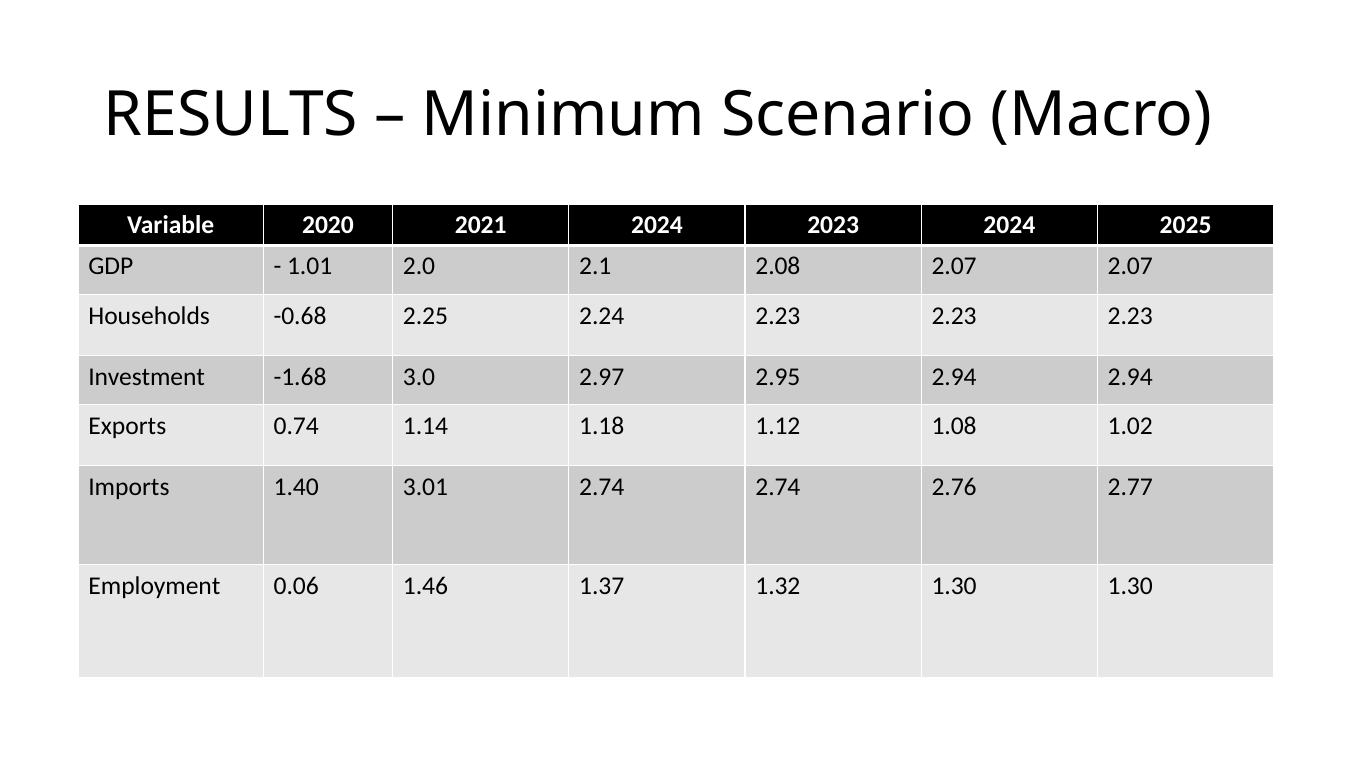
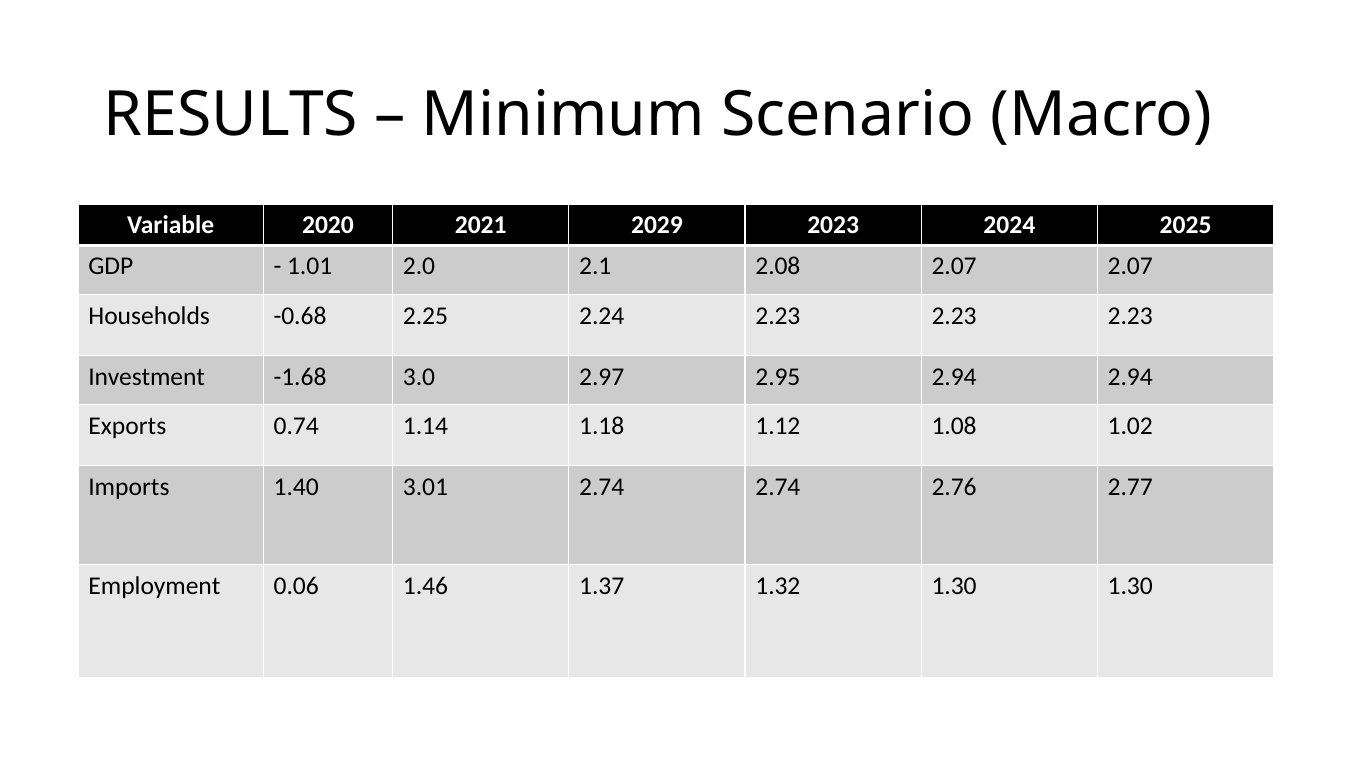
2021 2024: 2024 -> 2029 (657, 225)
